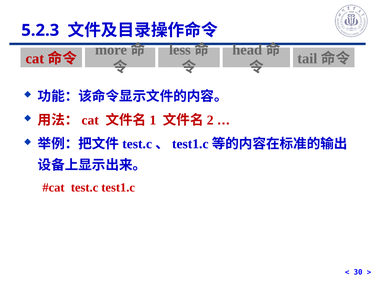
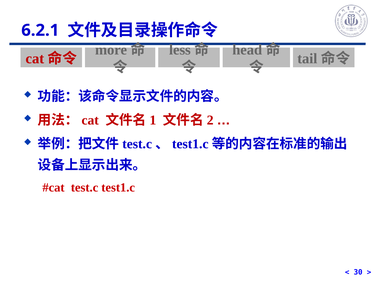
5.2.3: 5.2.3 -> 6.2.1 (40, 30)
